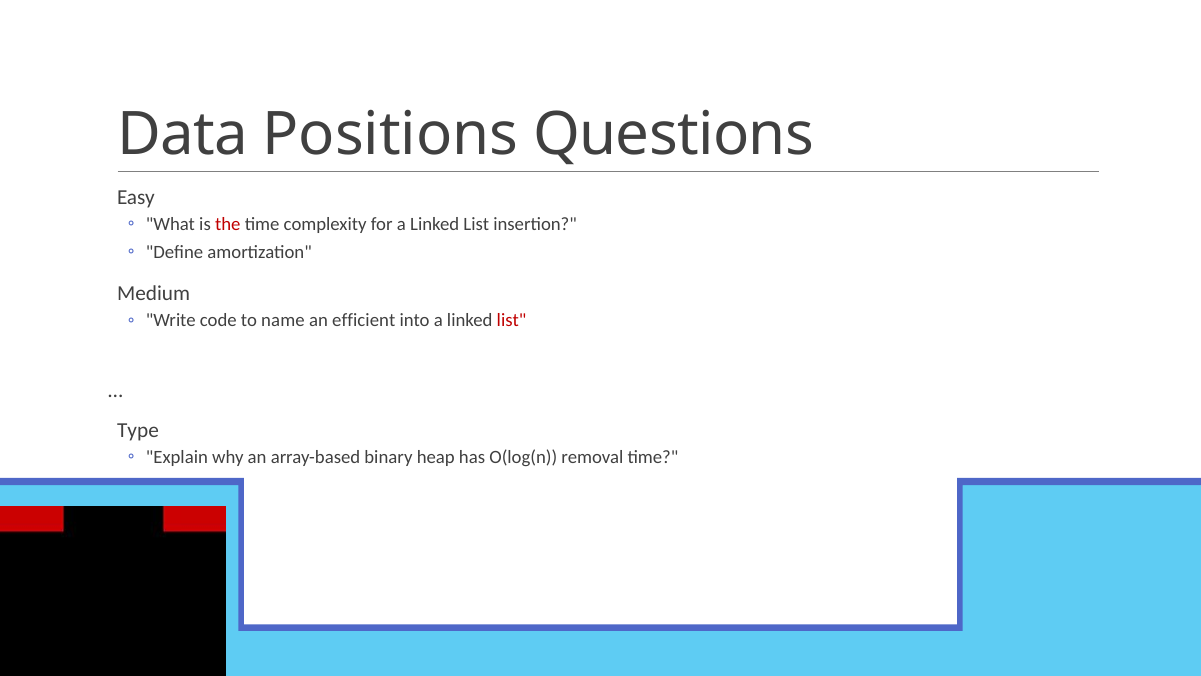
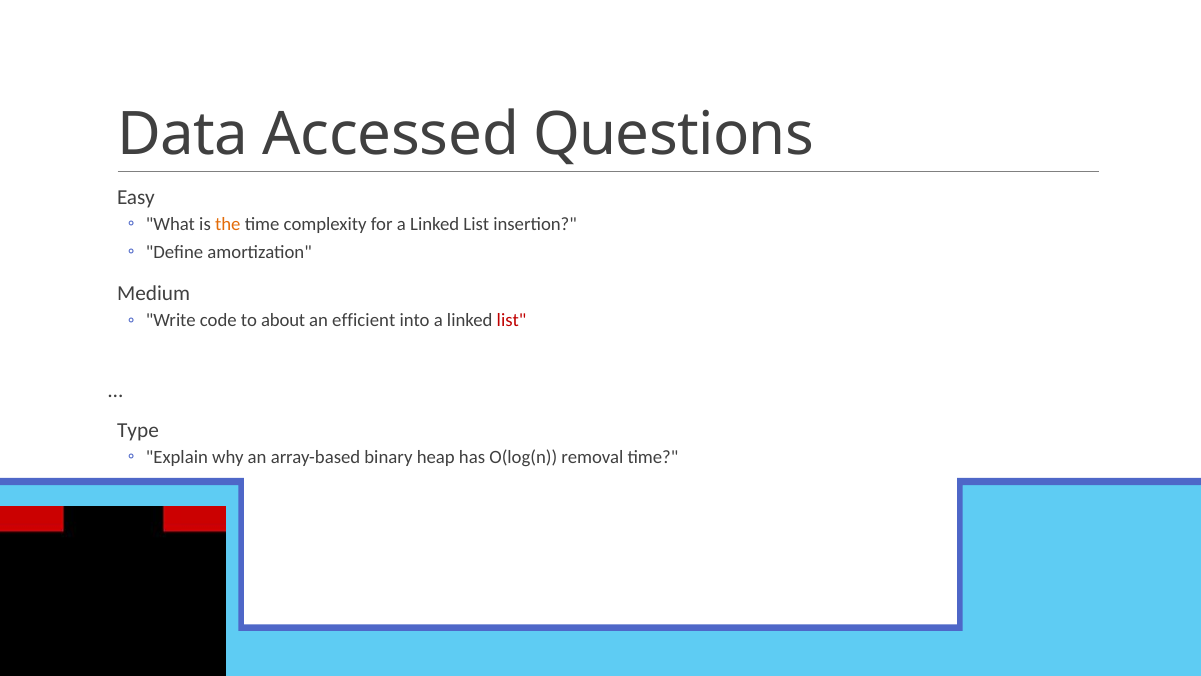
Positions: Positions -> Accessed (391, 135)
the colour: red -> orange (228, 224)
name: name -> about (283, 320)
